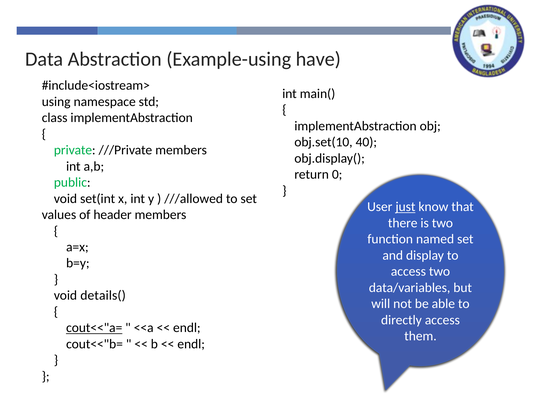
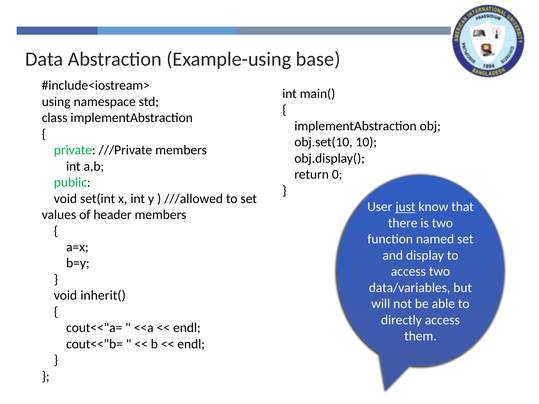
have: have -> base (318, 59)
40: 40 -> 10 (366, 142)
details(: details( -> inherit( (103, 296)
cout<<"a= underline: present -> none (94, 328)
